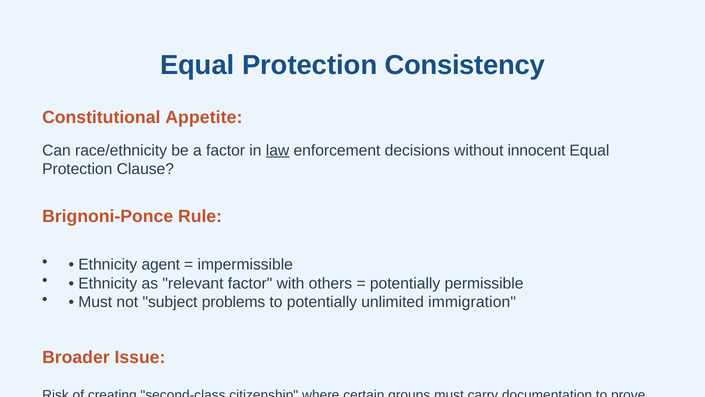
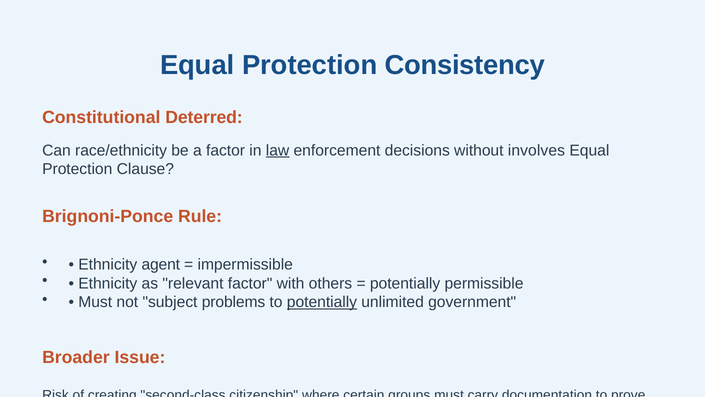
Appetite: Appetite -> Deterred (204, 118)
innocent: innocent -> involves (536, 150)
potentially underline: none -> present (322, 302)
immigration: immigration -> government (472, 302)
